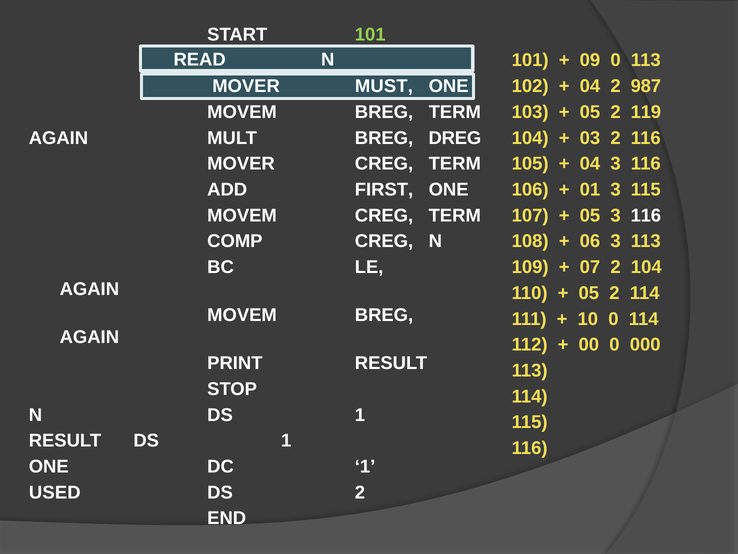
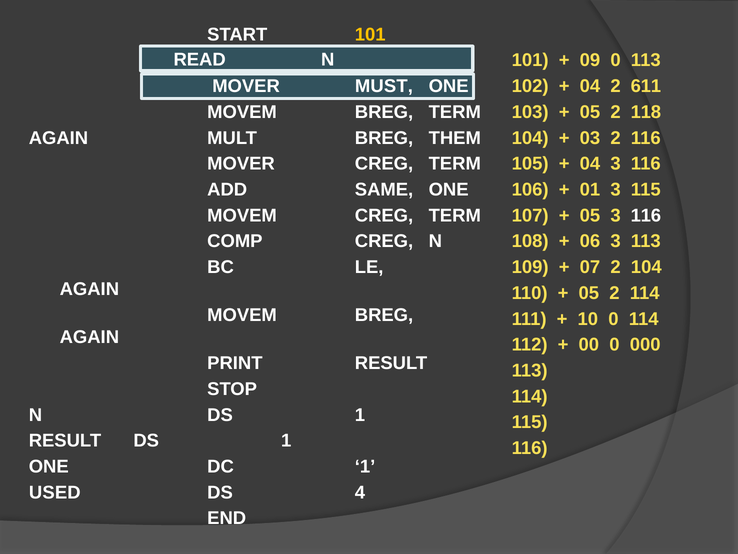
101 colour: light green -> yellow (370, 35)
987: 987 -> 611 (646, 86)
119: 119 -> 118 (646, 112)
DREG: DREG -> THEM (455, 138)
FIRST: FIRST -> SAME (384, 189)
DS 2: 2 -> 4 (360, 492)
